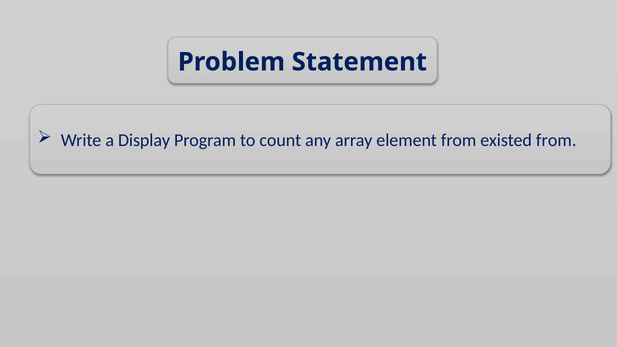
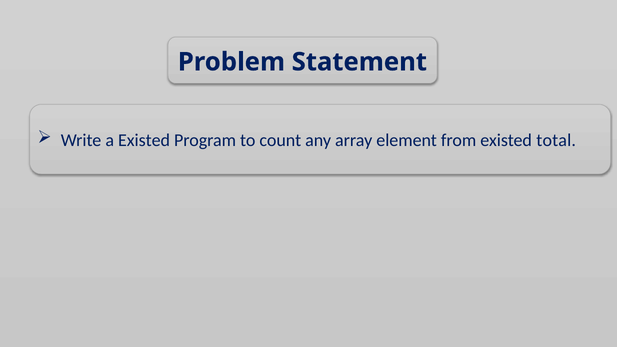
a Display: Display -> Existed (144, 140)
existed from: from -> total (556, 140)
